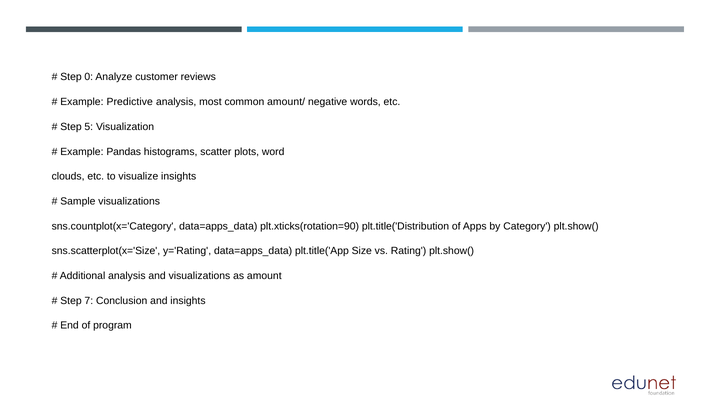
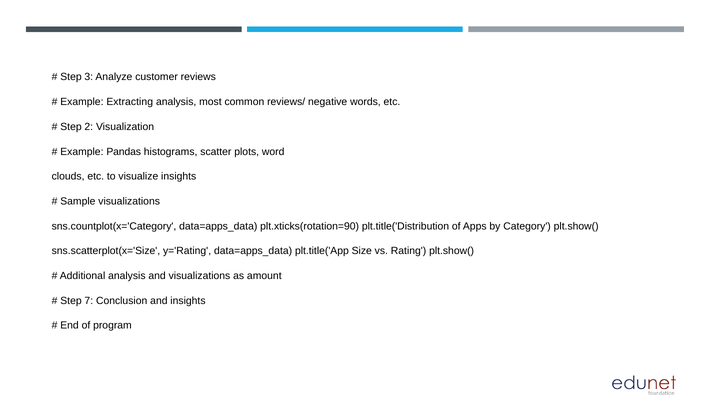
0: 0 -> 3 (89, 77)
Predictive: Predictive -> Extracting (130, 102)
amount/: amount/ -> reviews/ (286, 102)
5: 5 -> 2 (89, 127)
